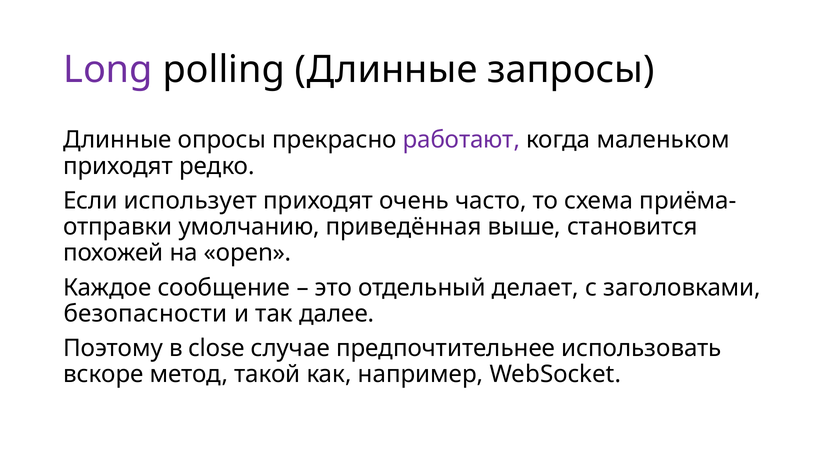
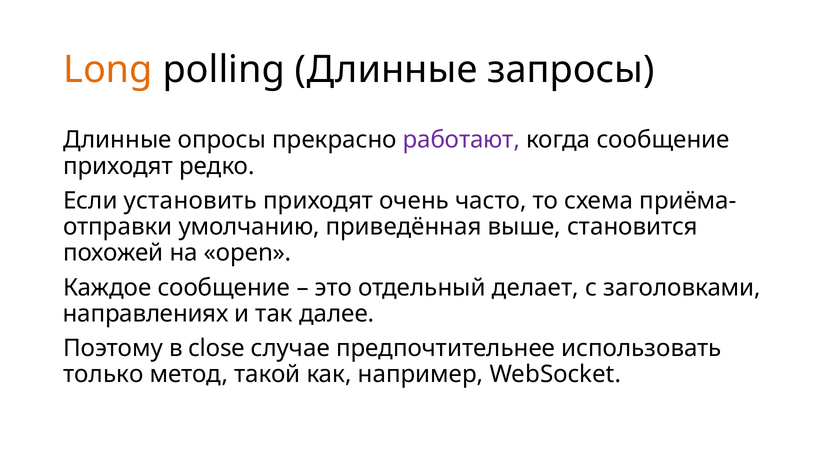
Long colour: purple -> orange (108, 70)
когда маленьком: маленьком -> сообщение (663, 140)
использует: использует -> установить (190, 201)
безопасности: безопасности -> направлениях (146, 313)
вскоре: вскоре -> только (103, 374)
